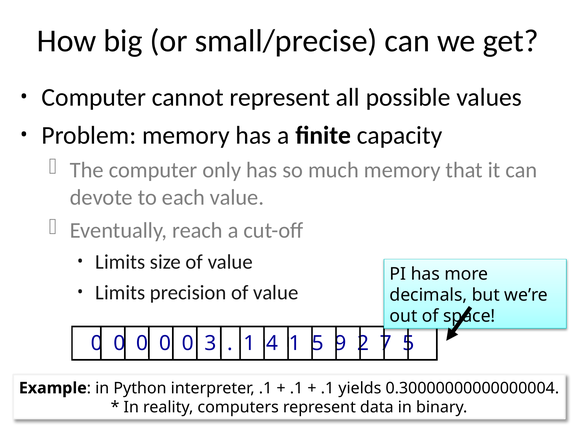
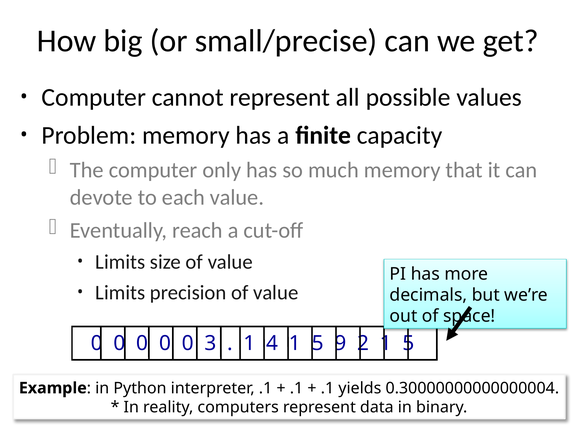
2 7: 7 -> 1 (386, 343)
